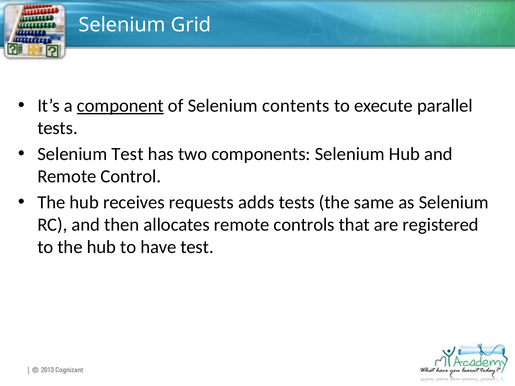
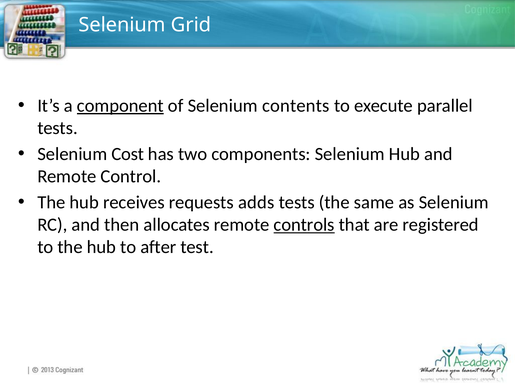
Selenium Test: Test -> Cost (128, 154)
controls underline: none -> present (304, 225)
have: have -> after (158, 247)
